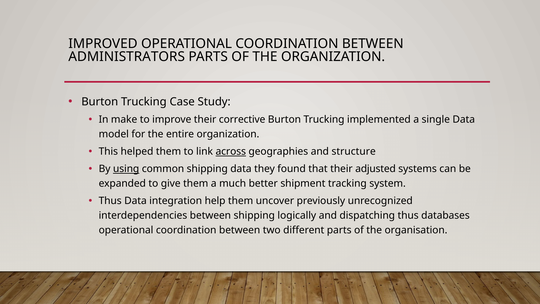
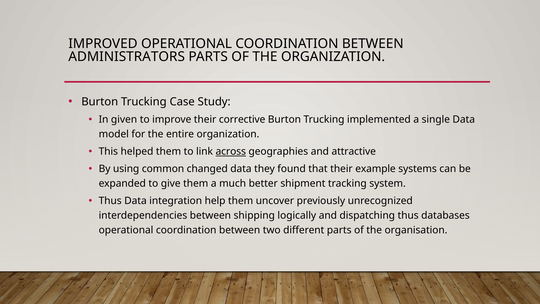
make: make -> given (124, 120)
structure: structure -> attractive (354, 151)
using underline: present -> none (126, 169)
common shipping: shipping -> changed (207, 169)
adjusted: adjusted -> example (375, 169)
